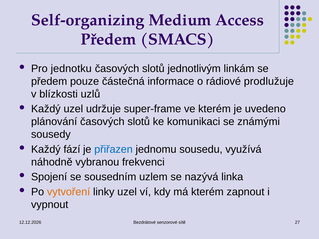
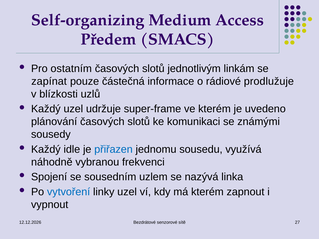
jednotku: jednotku -> ostatním (71, 69)
předem: předem -> zapínat (49, 81)
fází: fází -> idle (72, 150)
vytvoření colour: orange -> blue (69, 192)
